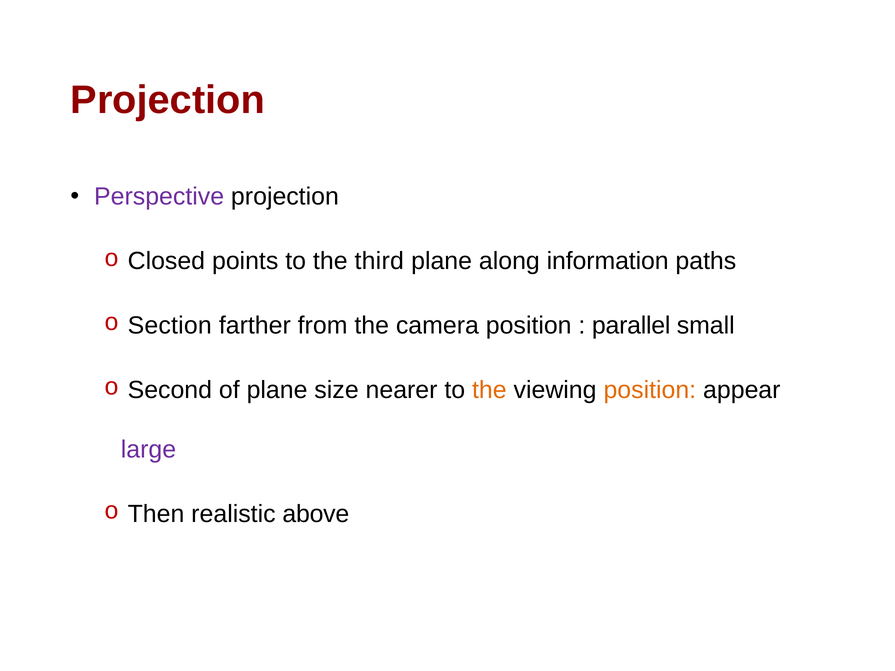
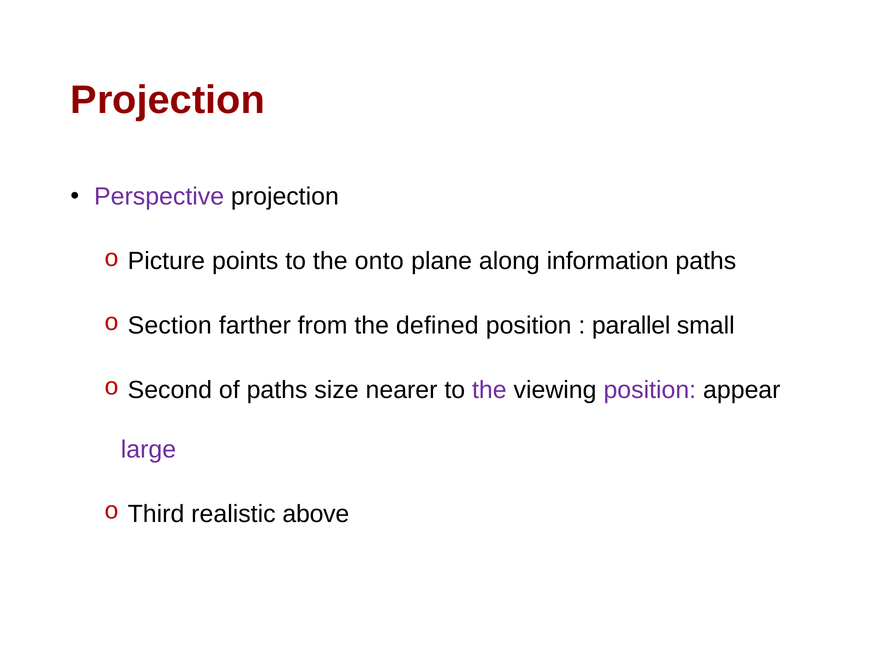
Closed: Closed -> Picture (166, 261)
third: third -> onto (379, 261)
camera: camera -> deﬁned (437, 326)
of plane: plane -> paths (277, 390)
the colour: orange -> purple (489, 390)
position colour: orange -> purple (650, 390)
Then: Then -> Third (156, 514)
